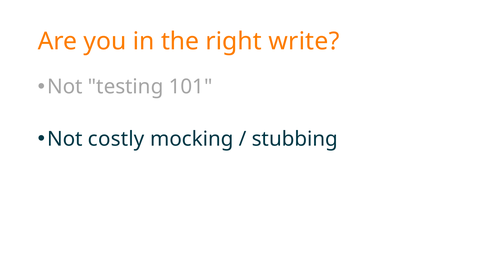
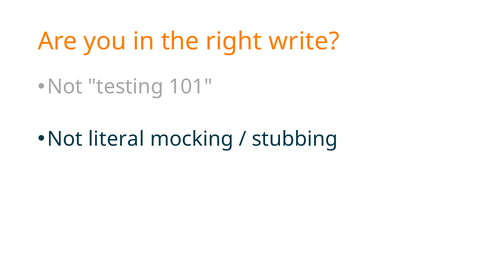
costly: costly -> literal (116, 139)
